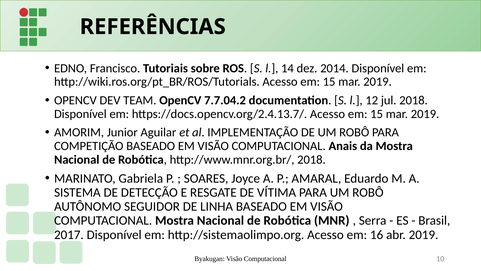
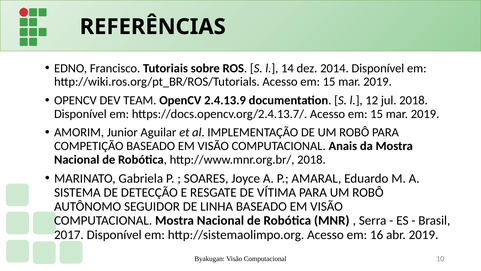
7.7.04.2: 7.7.04.2 -> 2.4.13.9 (225, 100)
